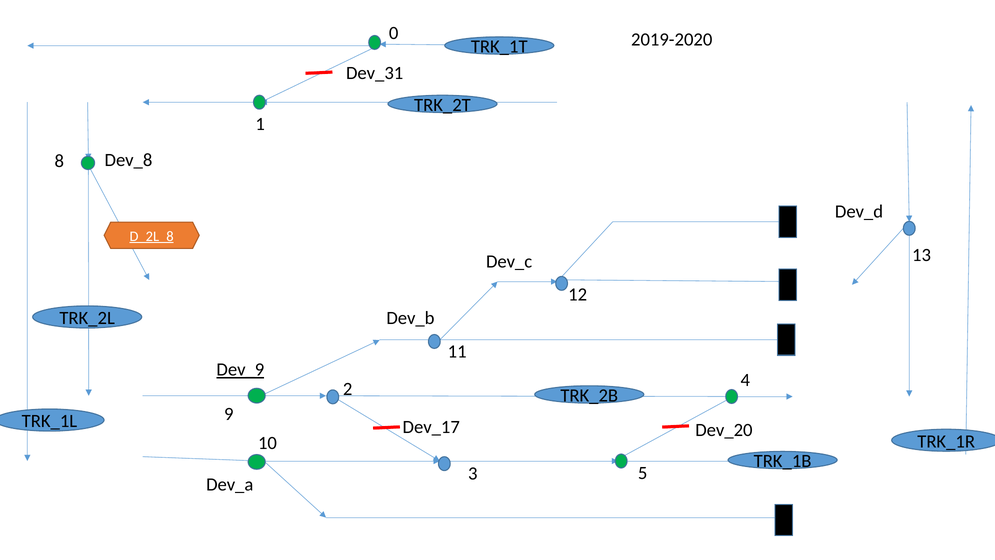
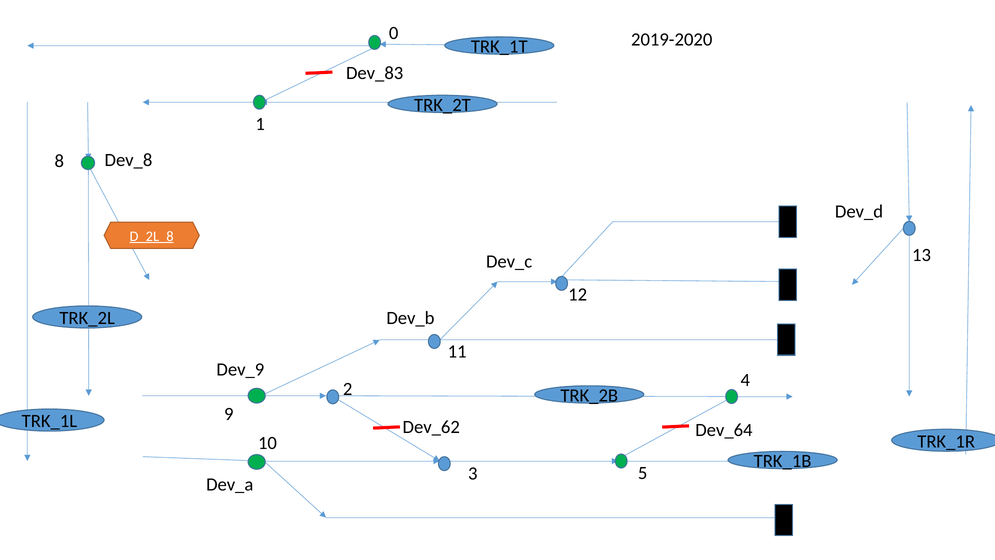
Dev_31: Dev_31 -> Dev_83 (375, 73)
Dev_9 underline: present -> none (240, 370)
Dev_17: Dev_17 -> Dev_62 (431, 427)
Dev_20: Dev_20 -> Dev_64 (724, 430)
